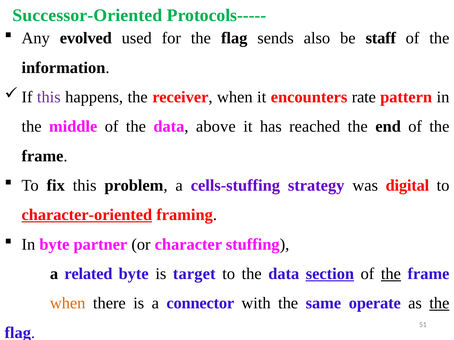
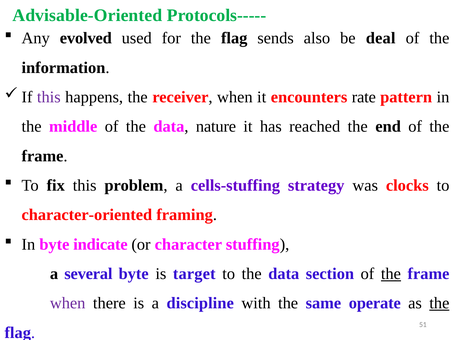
Successor-Oriented: Successor-Oriented -> Advisable-Oriented (87, 15)
staff: staff -> deal (381, 38)
above: above -> nature (216, 127)
digital: digital -> clocks (407, 186)
character-oriented underline: present -> none (87, 215)
partner: partner -> indicate (100, 245)
related: related -> several (88, 274)
section underline: present -> none (330, 274)
when colour: orange -> purple (68, 304)
connector: connector -> discipline (200, 304)
